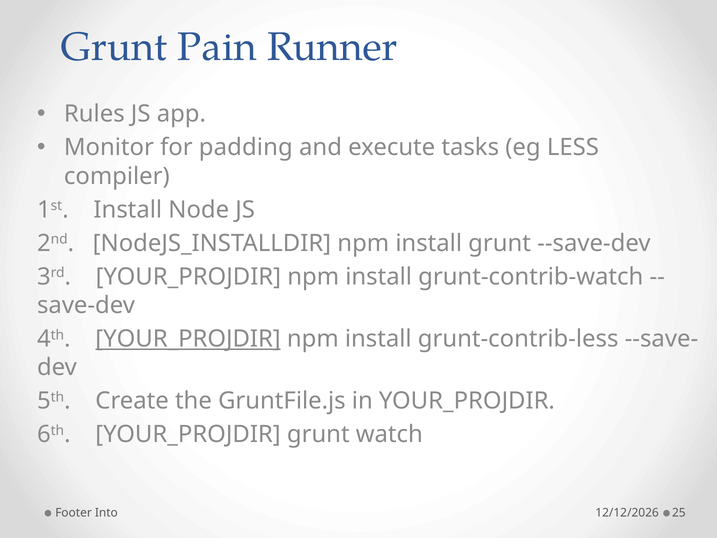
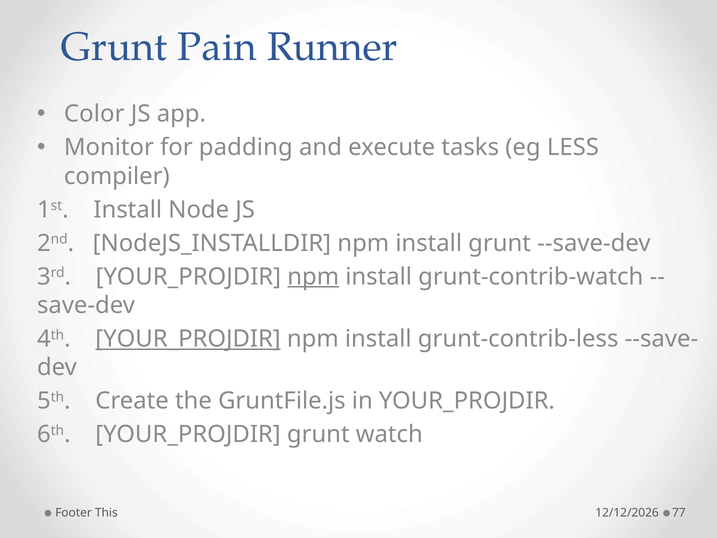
Rules: Rules -> Color (94, 114)
npm underline: none -> present (313, 276)
Into: Into -> This (106, 513)
25: 25 -> 77 (679, 513)
